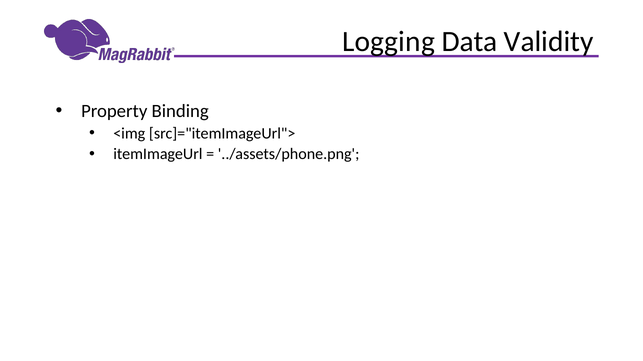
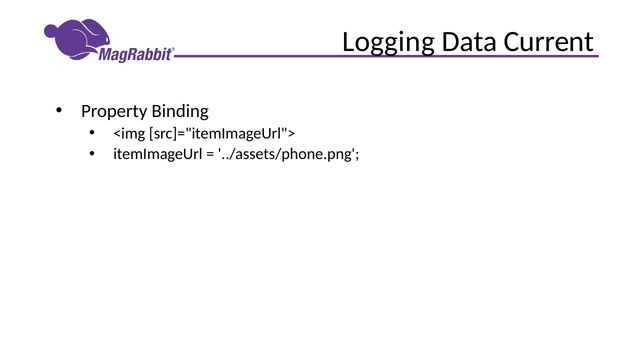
Validity: Validity -> Current (549, 42)
